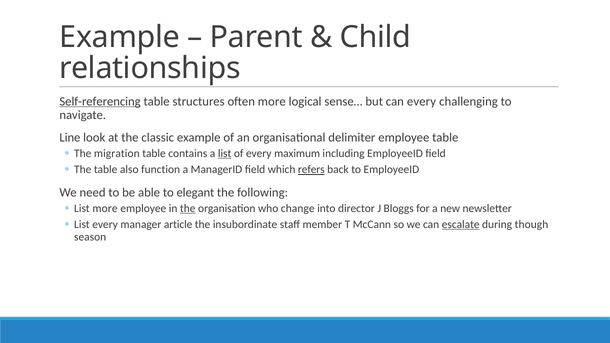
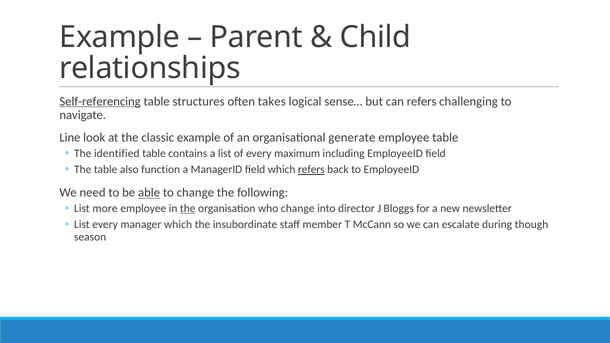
often more: more -> takes (272, 101)
can every: every -> refers (422, 101)
delimiter: delimiter -> generate (352, 138)
migration: migration -> identified (117, 153)
list underline: present -> none (225, 153)
able underline: none -> present (149, 193)
to elegant: elegant -> change (195, 193)
manager article: article -> which (178, 225)
escalate underline: present -> none (461, 225)
